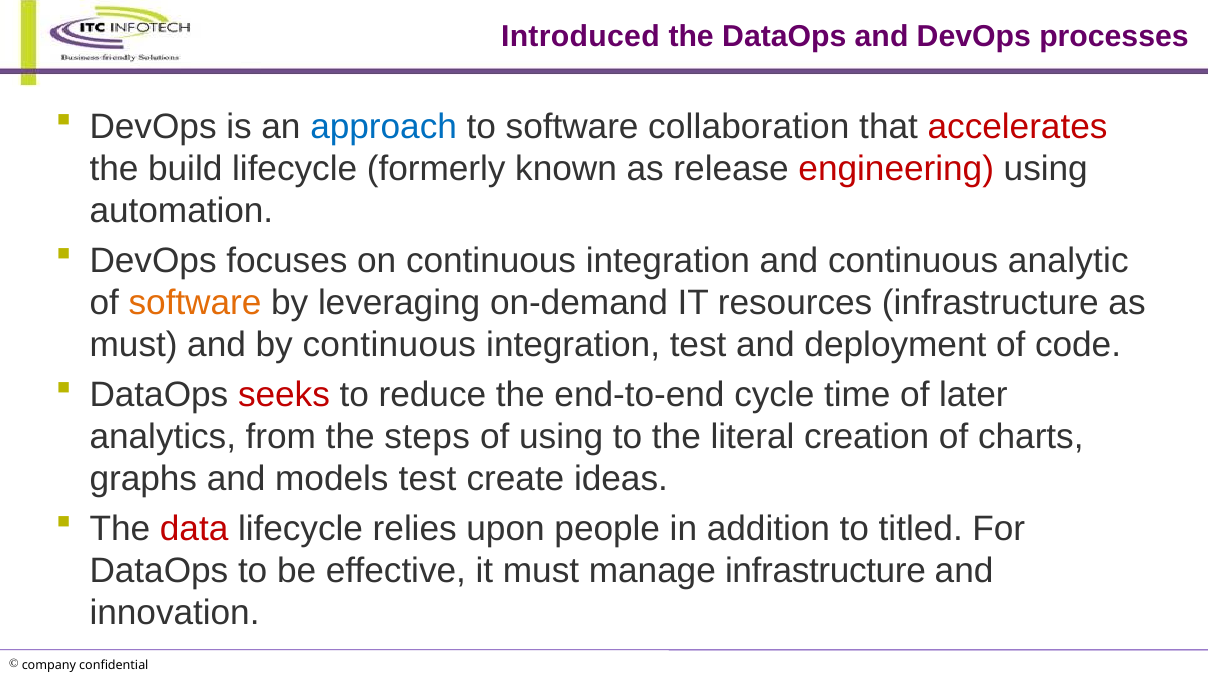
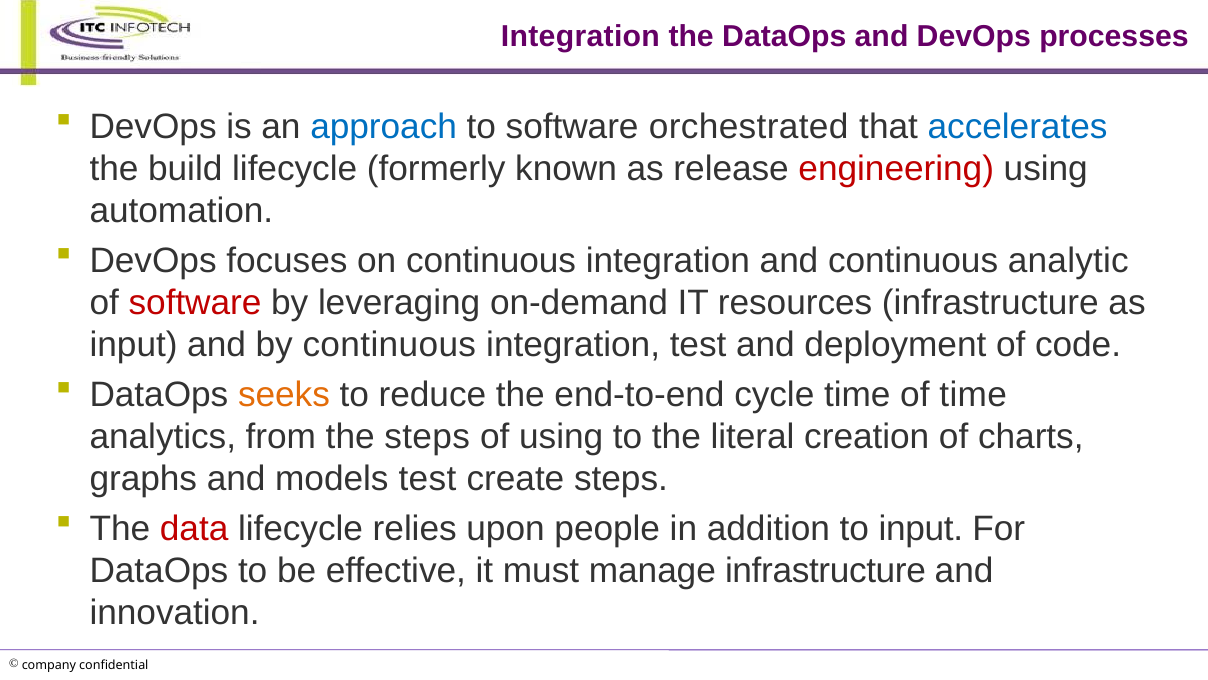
Introduced: Introduced -> Integration (580, 36)
collaboration: collaboration -> orchestrated (749, 126)
accelerates colour: red -> blue (1018, 126)
software colour: orange -> red (195, 303)
must: must -> input (134, 345)
seeks colour: red -> orange (284, 394)
of later: later -> time (973, 394)
create ideas: ideas -> steps (621, 479)
to titled: titled -> input (921, 528)
